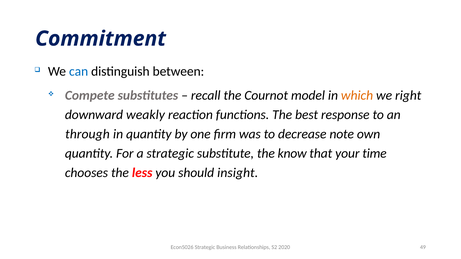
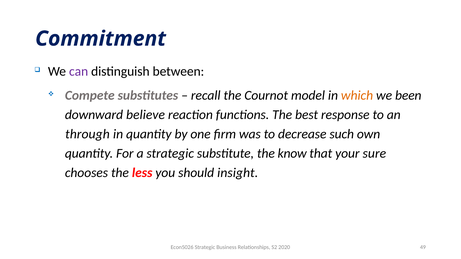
can colour: blue -> purple (79, 71)
right: right -> been (408, 96)
weakly: weakly -> believe (146, 115)
note: note -> such (342, 134)
time: time -> sure (374, 154)
